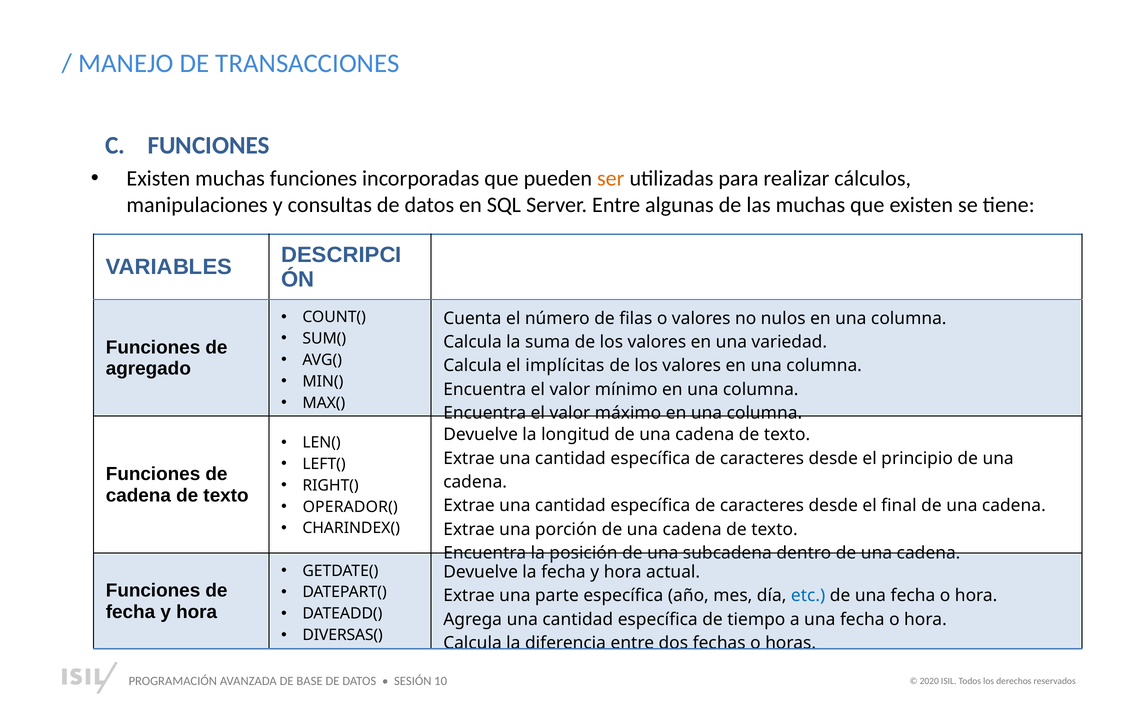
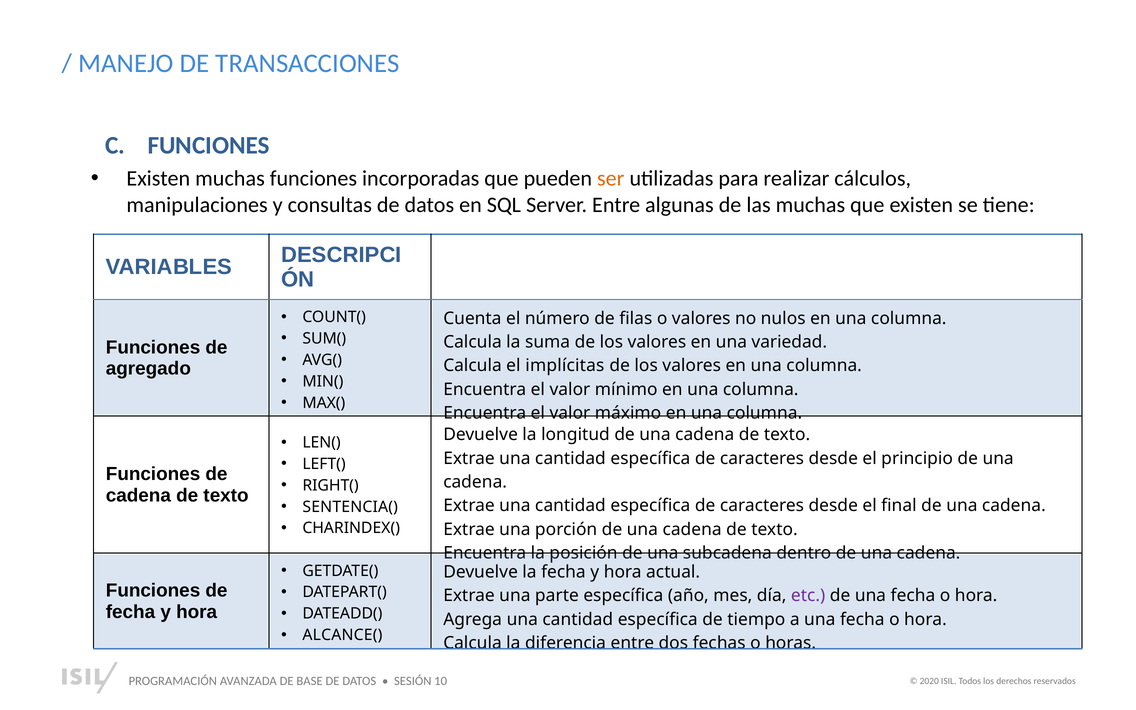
OPERADOR(: OPERADOR( -> SENTENCIA( (350, 507)
etc colour: blue -> purple (808, 596)
DIVERSAS(: DIVERSAS( -> ALCANCE( (342, 635)
